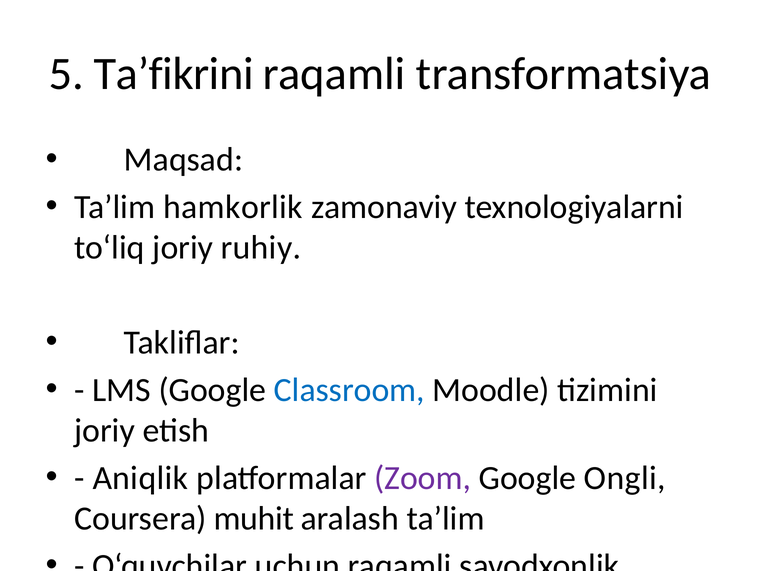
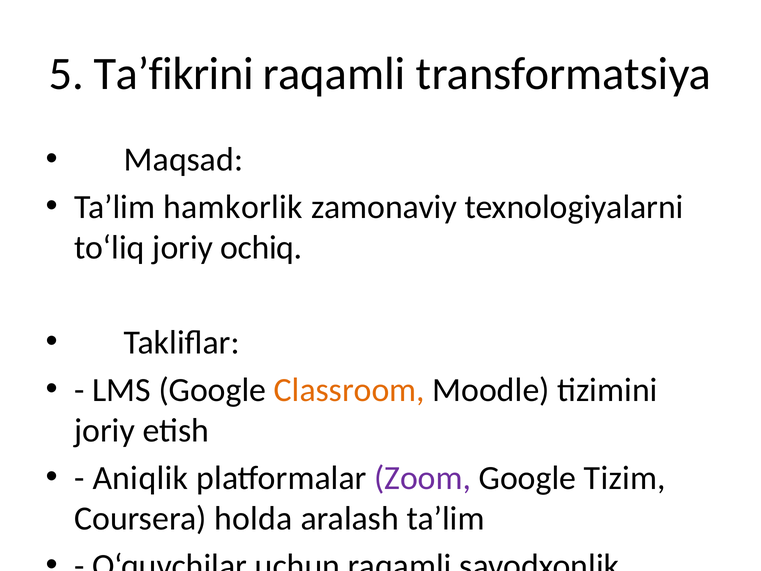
ruhiy: ruhiy -> ochiq (261, 248)
Classroom colour: blue -> orange (349, 390)
Ongli: Ongli -> Tizim (625, 478)
muhit: muhit -> holda (253, 518)
